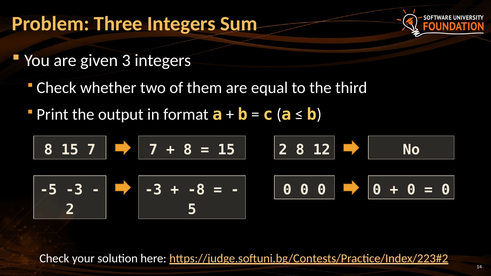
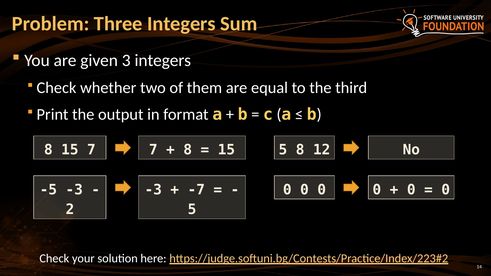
15 2: 2 -> 5 (283, 150)
-8: -8 -> -7 (196, 190)
